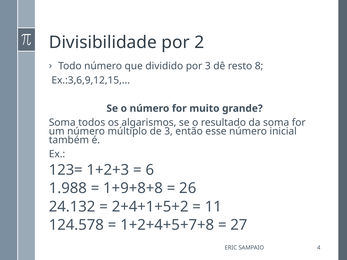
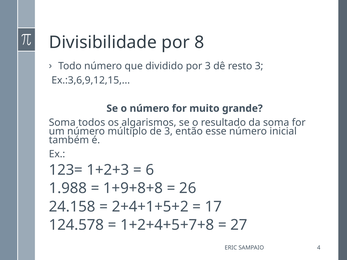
2: 2 -> 8 (199, 43)
resto 8: 8 -> 3 (259, 66)
24.132: 24.132 -> 24.158 (72, 207)
11: 11 -> 17 (213, 207)
